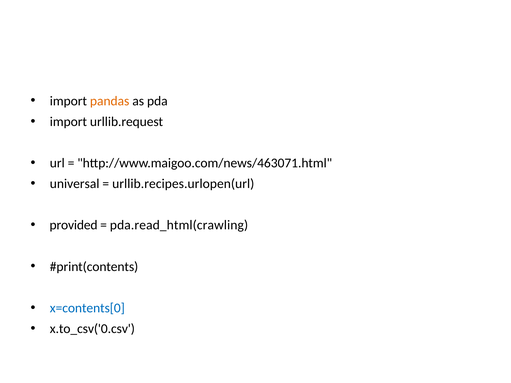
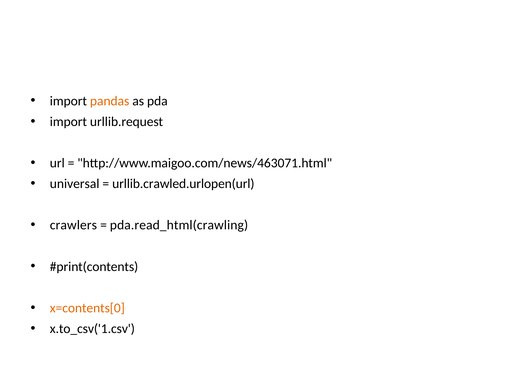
urllib.recipes.urlopen(url: urllib.recipes.urlopen(url -> urllib.crawled.urlopen(url (183, 184)
provided: provided -> crawlers (73, 225)
x=contents[0 colour: blue -> orange (87, 308)
x.to_csv('0.csv: x.to_csv('0.csv -> x.to_csv('1.csv (92, 329)
